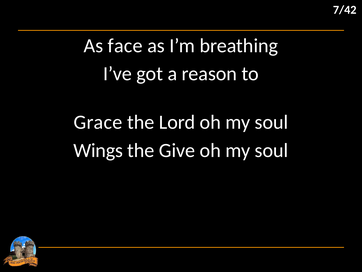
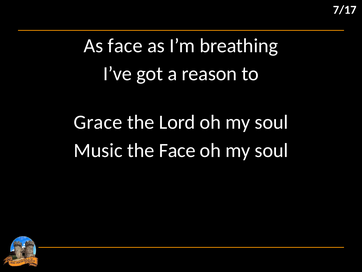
7/42: 7/42 -> 7/17 (345, 10)
Wings: Wings -> Music (98, 150)
the Give: Give -> Face (177, 150)
